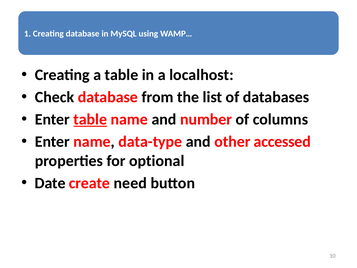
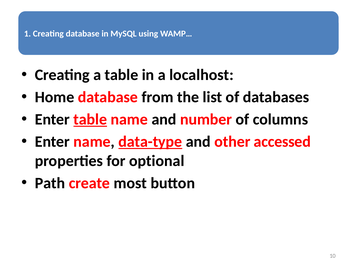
Check: Check -> Home (55, 97)
data-type underline: none -> present (150, 142)
Date: Date -> Path (50, 183)
need: need -> most (130, 183)
